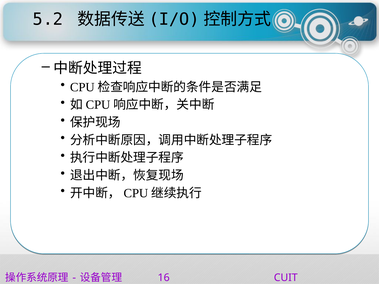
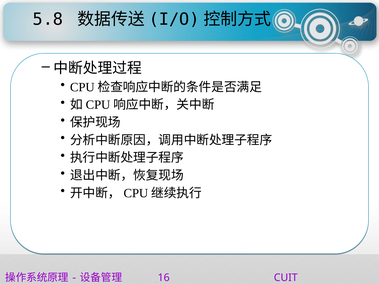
5.2: 5.2 -> 5.8 (48, 19)
